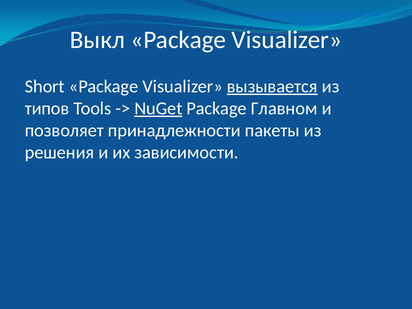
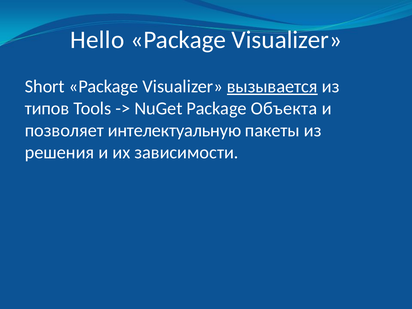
Выкл: Выкл -> Hello (97, 40)
NuGet underline: present -> none (158, 108)
Главном: Главном -> Объекта (284, 108)
принадлежности: принадлежности -> интелектуальную (174, 130)
